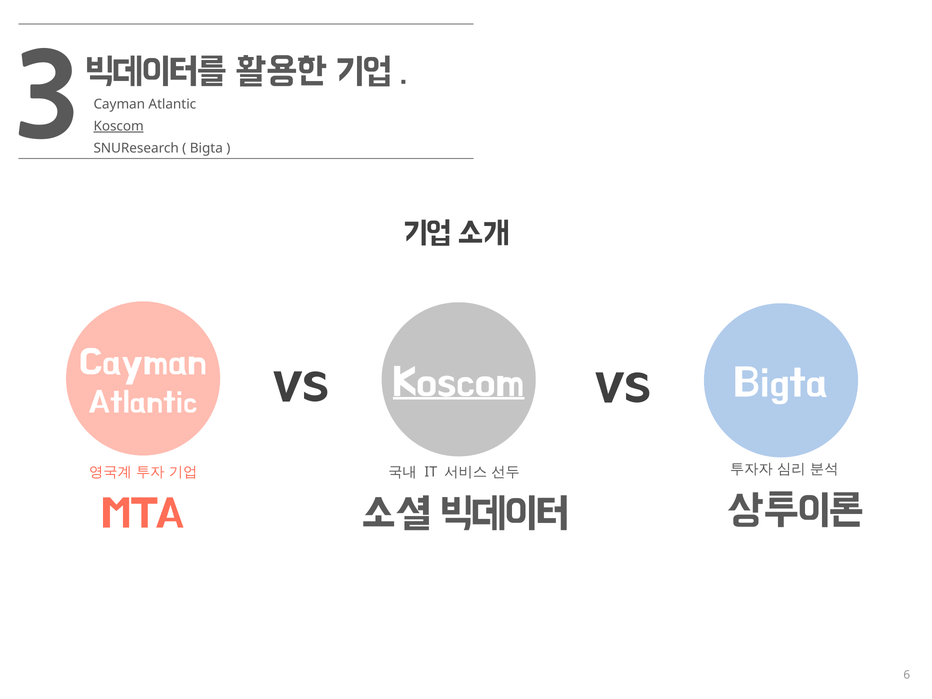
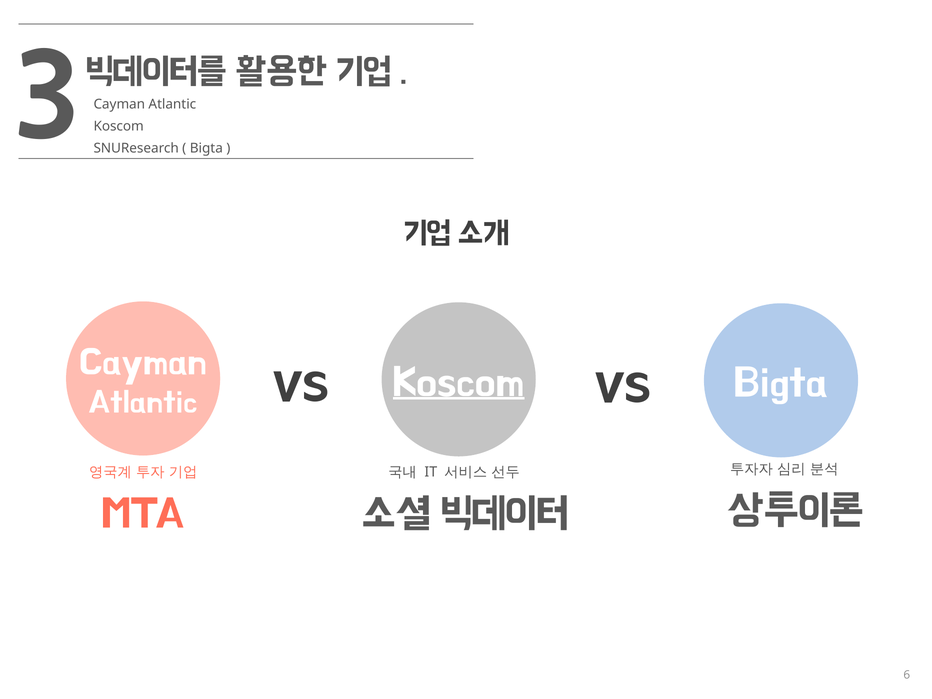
Koscom underline: present -> none (119, 126)
